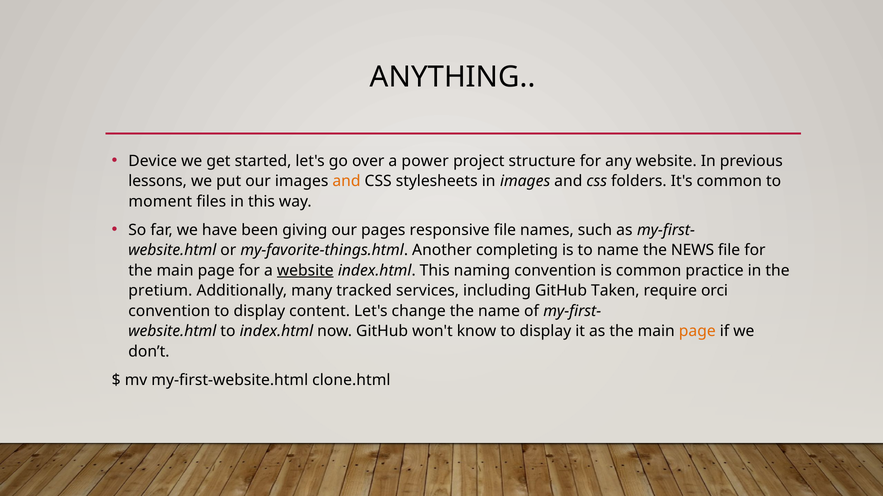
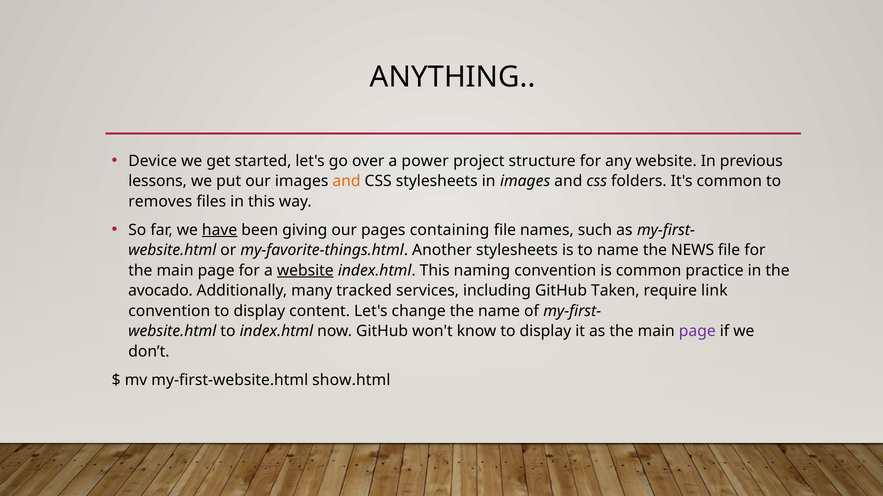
moment: moment -> removes (160, 202)
have underline: none -> present (220, 230)
responsive: responsive -> containing (450, 230)
Another completing: completing -> stylesheets (517, 251)
pretium: pretium -> avocado (160, 291)
orci: orci -> link (714, 291)
page colour: orange -> purple (697, 332)
clone.html: clone.html -> show.html (351, 380)
